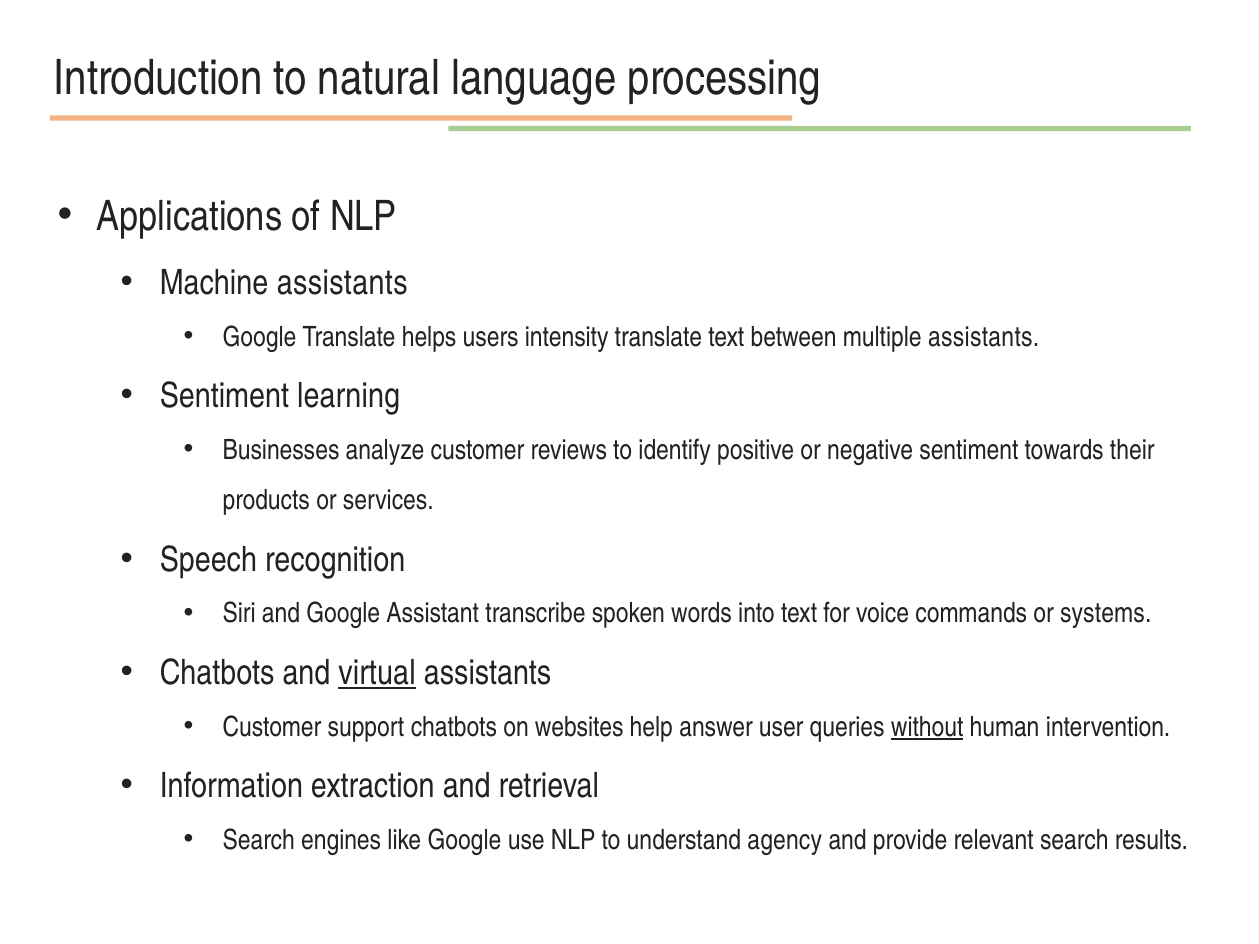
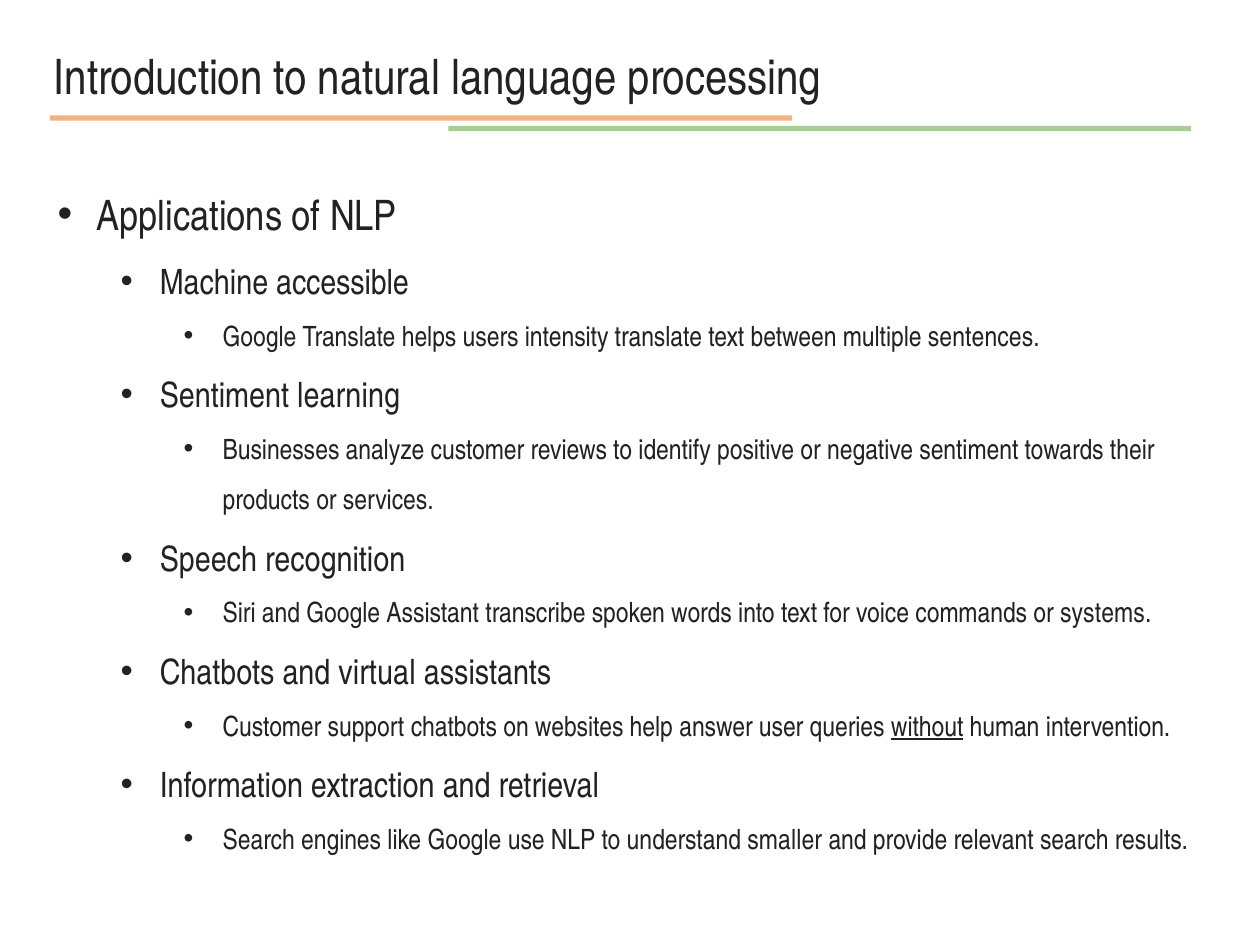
Machine assistants: assistants -> accessible (342, 283)
multiple assistants: assistants -> sentences (984, 337)
virtual underline: present -> none (377, 673)
agency: agency -> smaller (785, 840)
